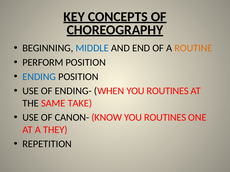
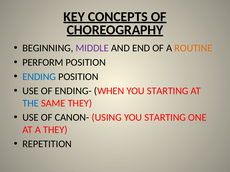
MIDDLE colour: blue -> purple (92, 48)
WHEN YOU ROUTINES: ROUTINES -> STARTING (168, 91)
THE colour: black -> blue (31, 103)
SAME TAKE: TAKE -> THEY (80, 103)
KNOW: KNOW -> USING (107, 118)
ROUTINES: ROUTINES -> STARTING (165, 118)
